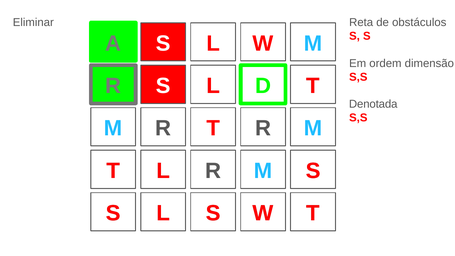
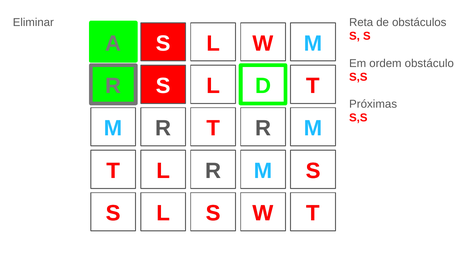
dimensão: dimensão -> obstáculo (429, 63)
Denotada: Denotada -> Próximas (373, 104)
